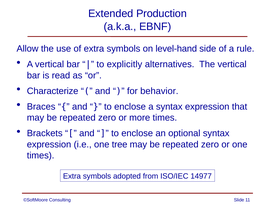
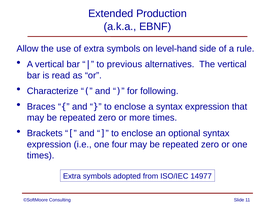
explicitly: explicitly -> previous (124, 64)
behavior: behavior -> following (159, 91)
tree: tree -> four (120, 144)
